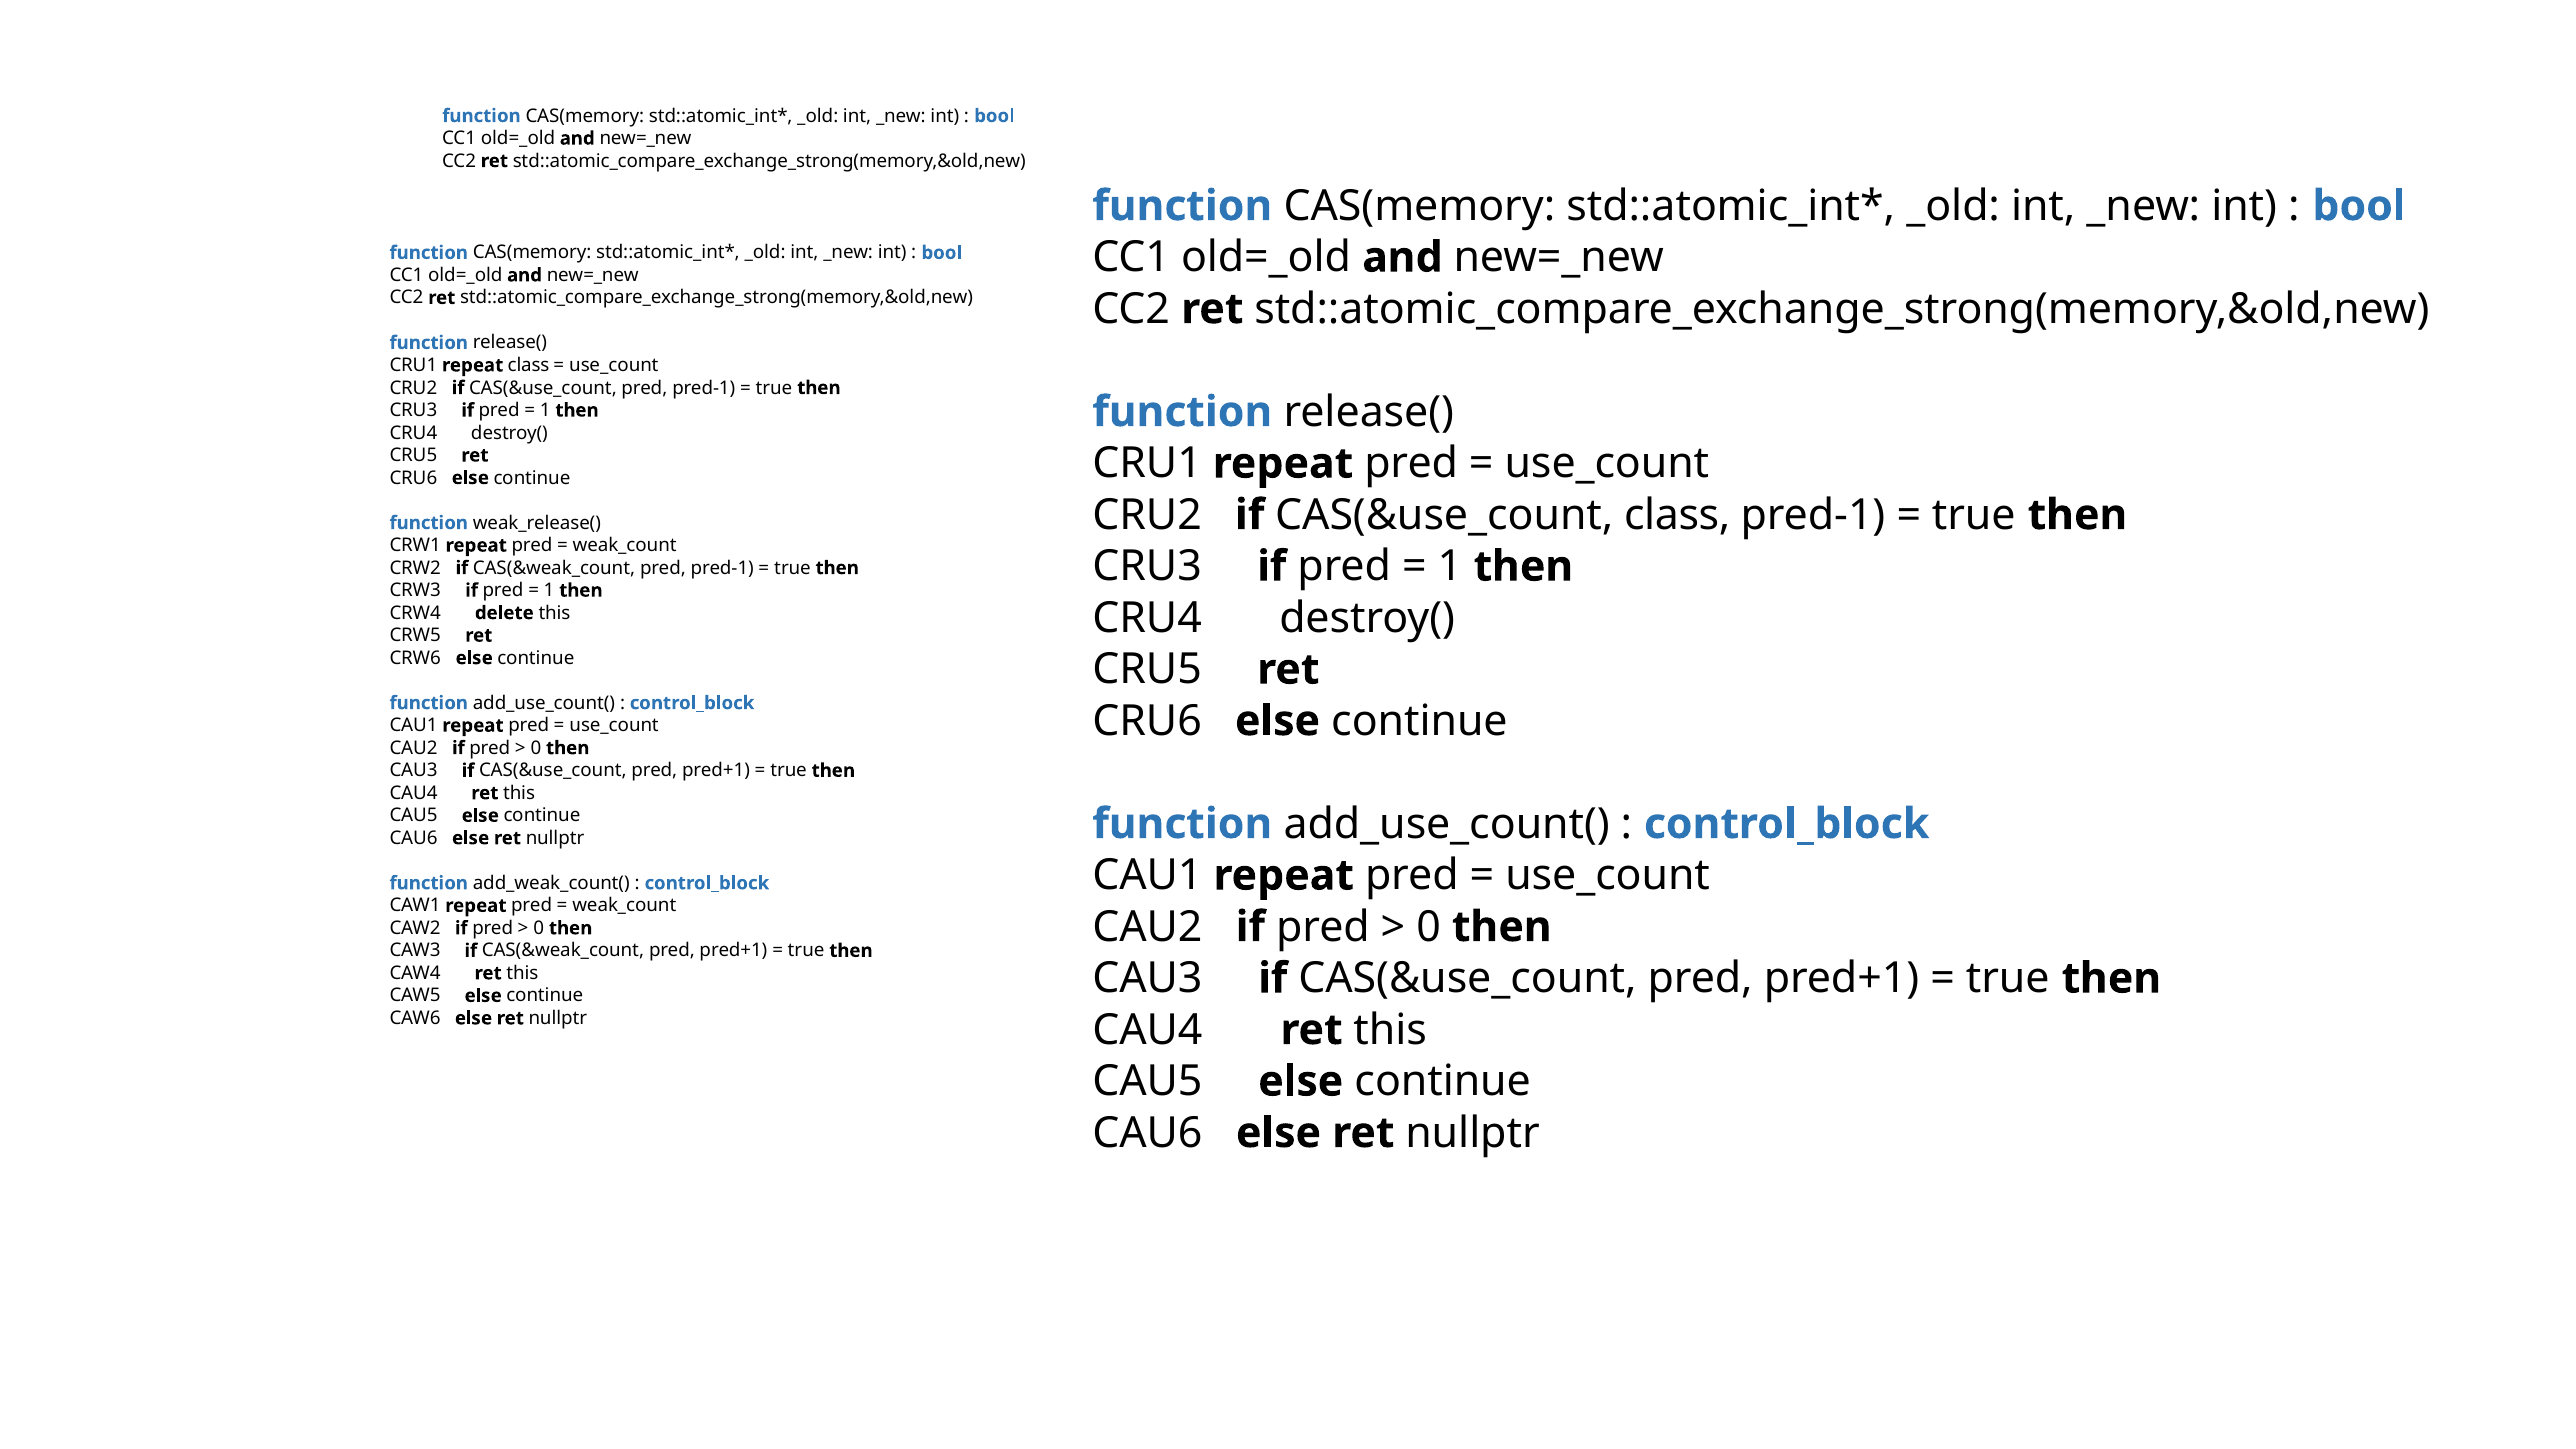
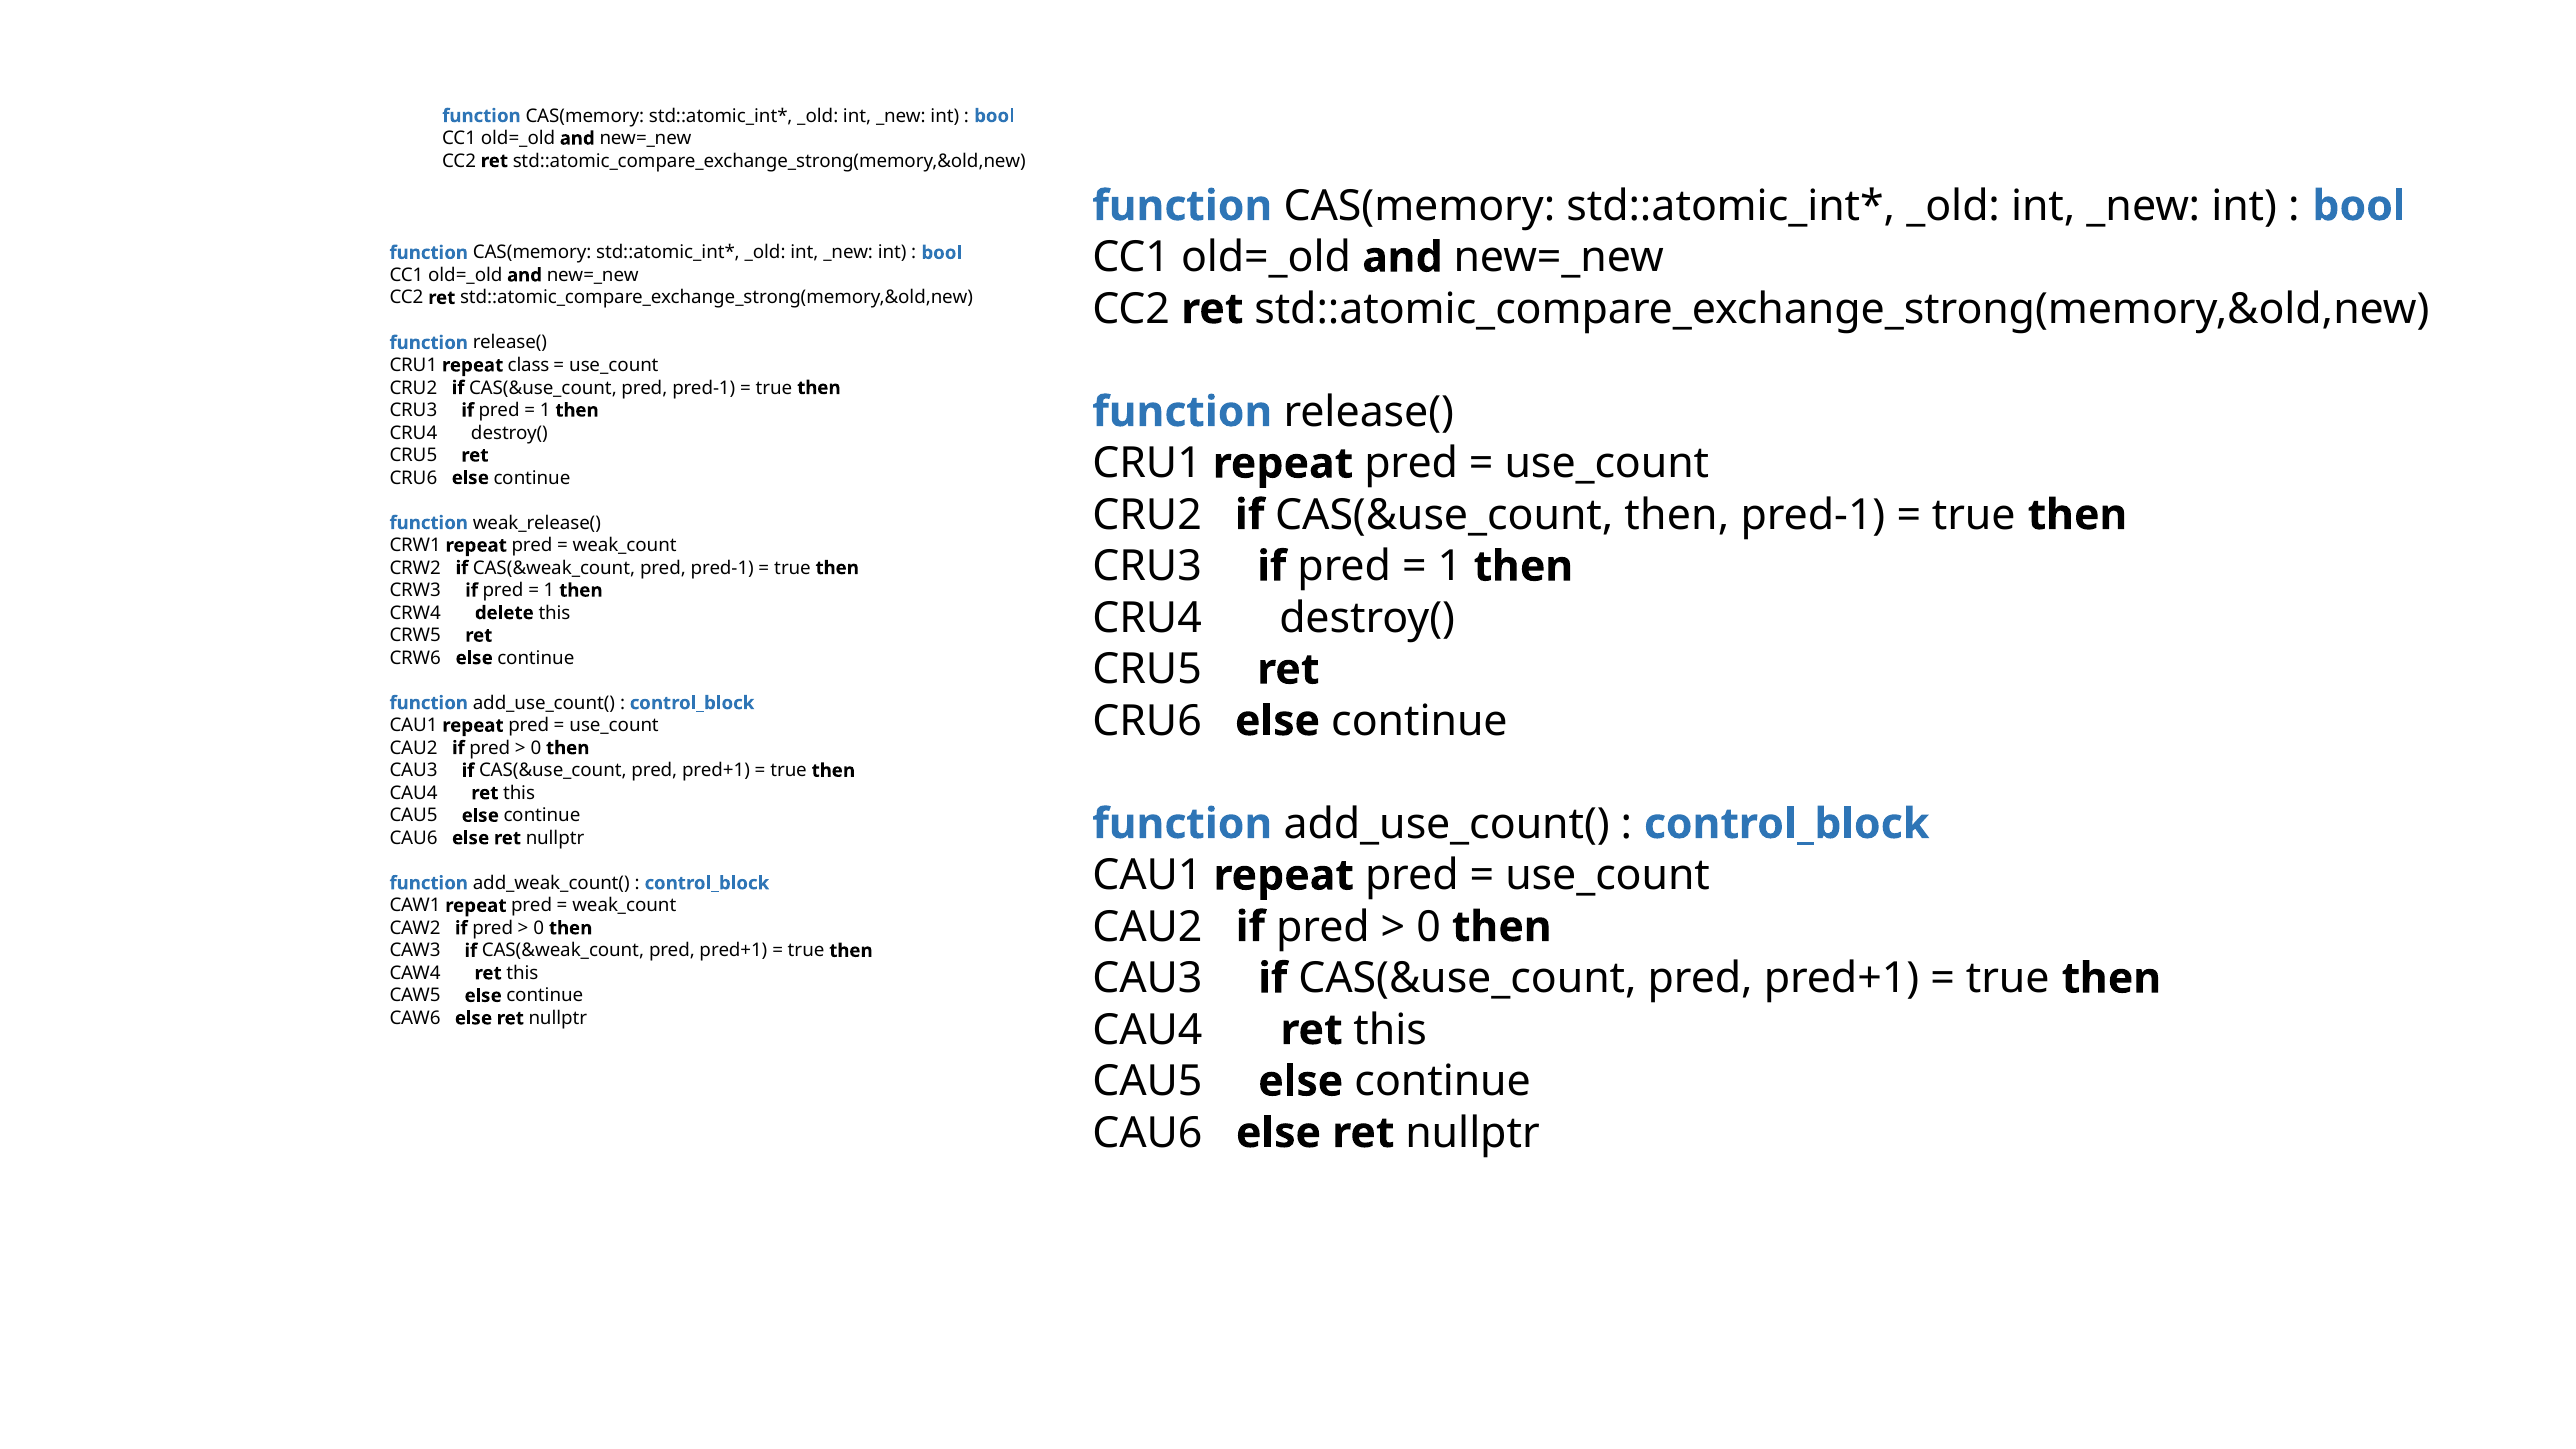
CAS(&use_count class: class -> then (1677, 515)
